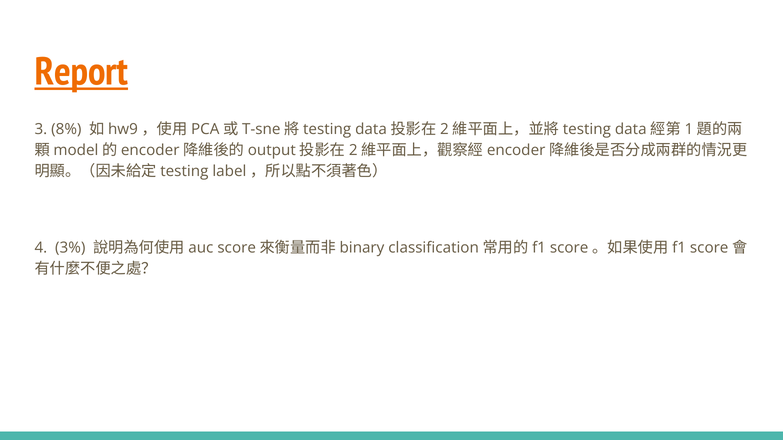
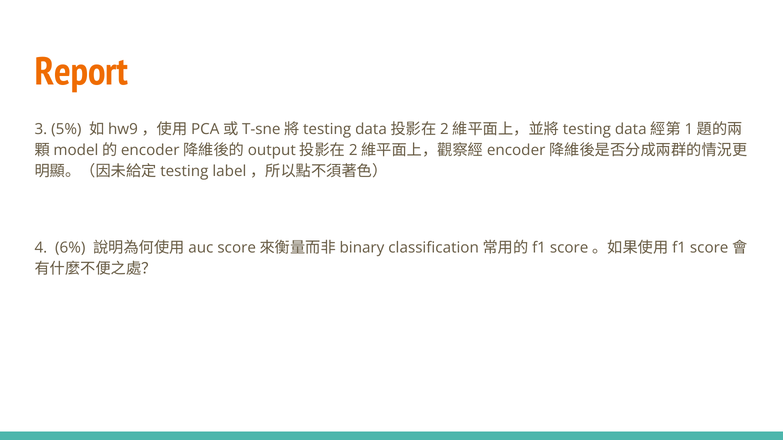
Report underline: present -> none (81, 72)
8%: 8% -> 5% (66, 129)
3%: 3% -> 6% (70, 248)
